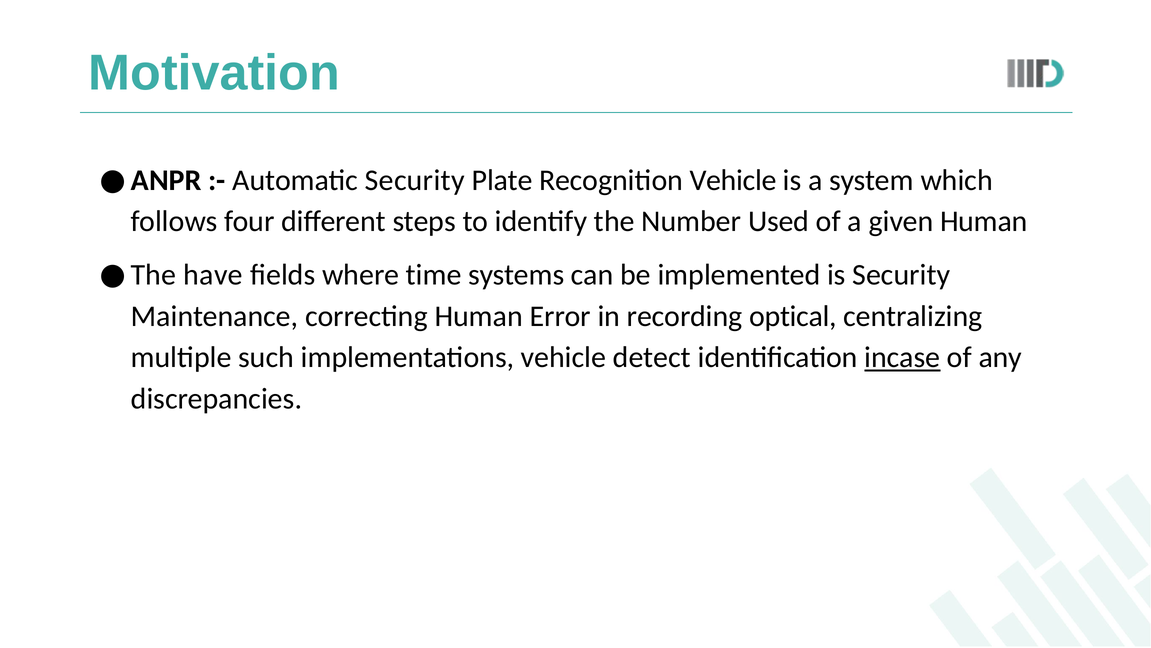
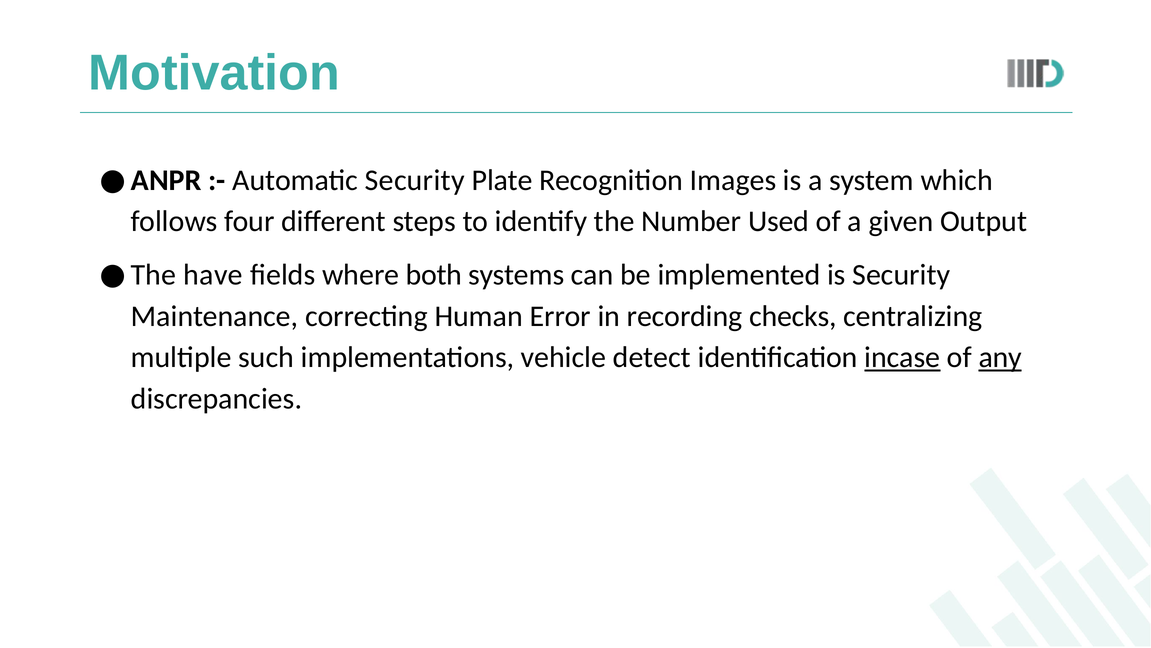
Recognition Vehicle: Vehicle -> Images (733, 180)
given Human: Human -> Output (984, 221)
time: time -> both (434, 275)
optical: optical -> checks (793, 316)
any underline: none -> present (1000, 357)
